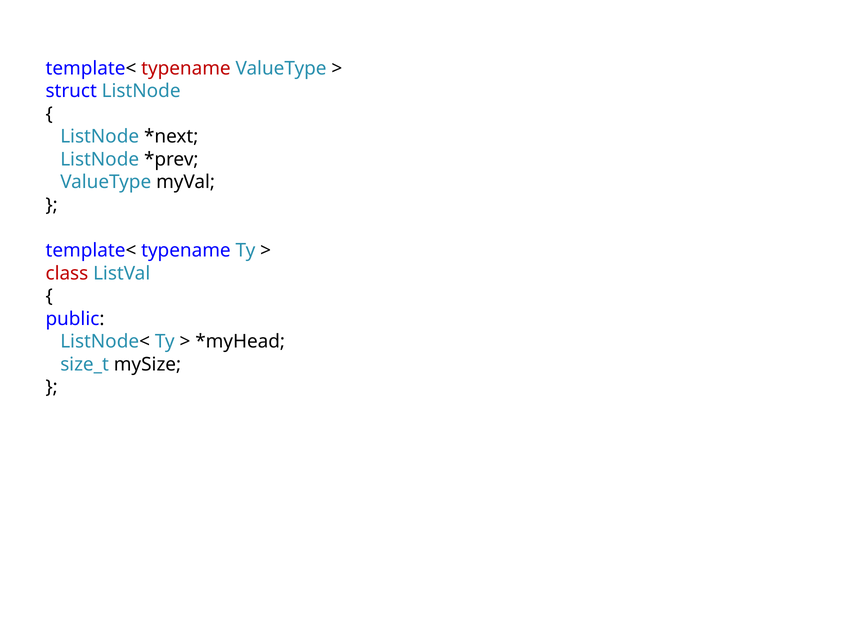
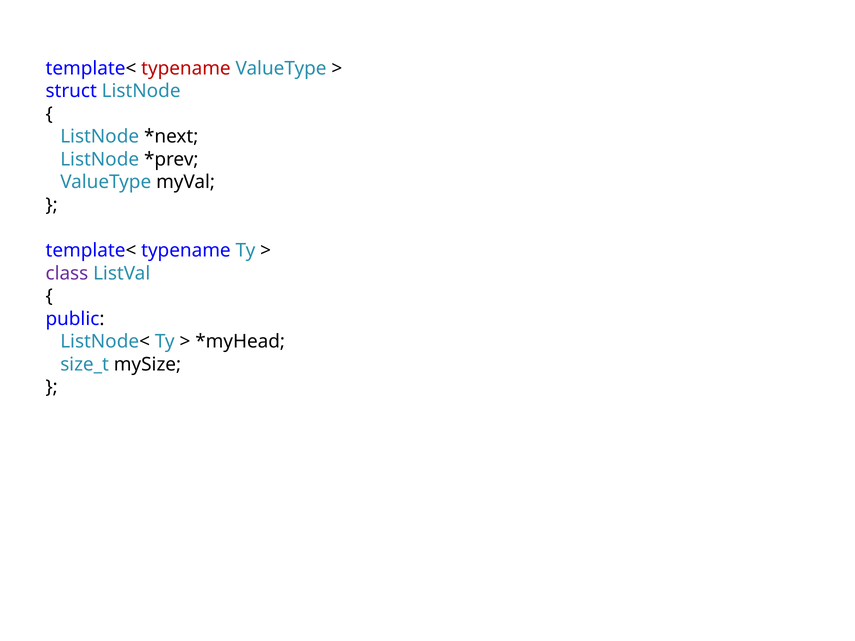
class colour: red -> purple (67, 273)
